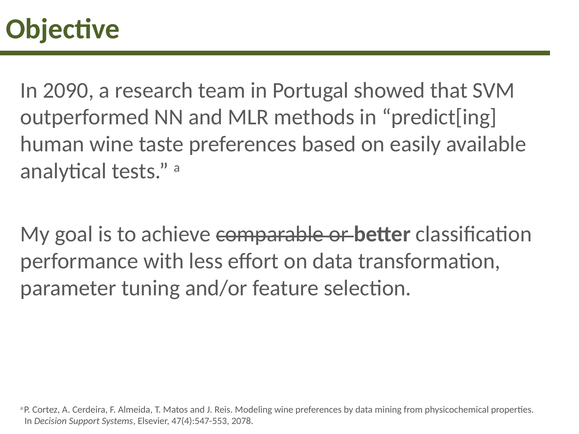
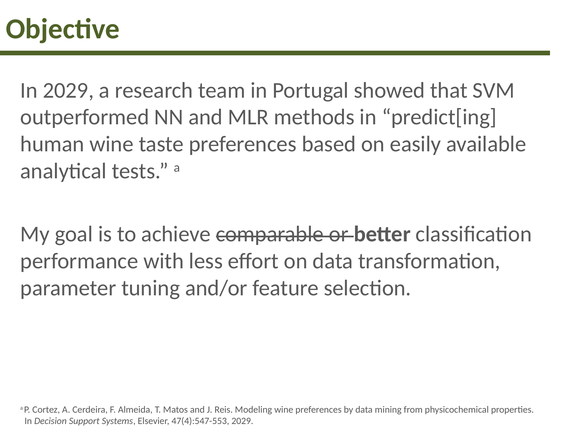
In 2090: 2090 -> 2029 (68, 90)
47(4):547-553 2078: 2078 -> 2029 (242, 421)
